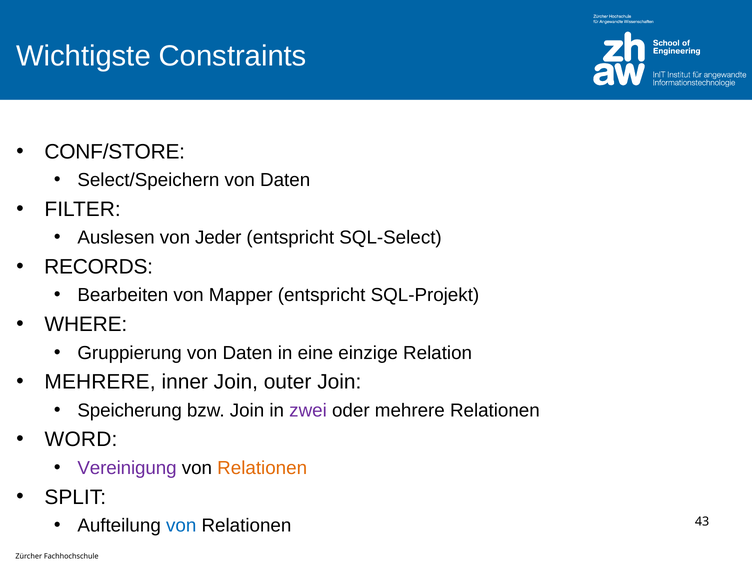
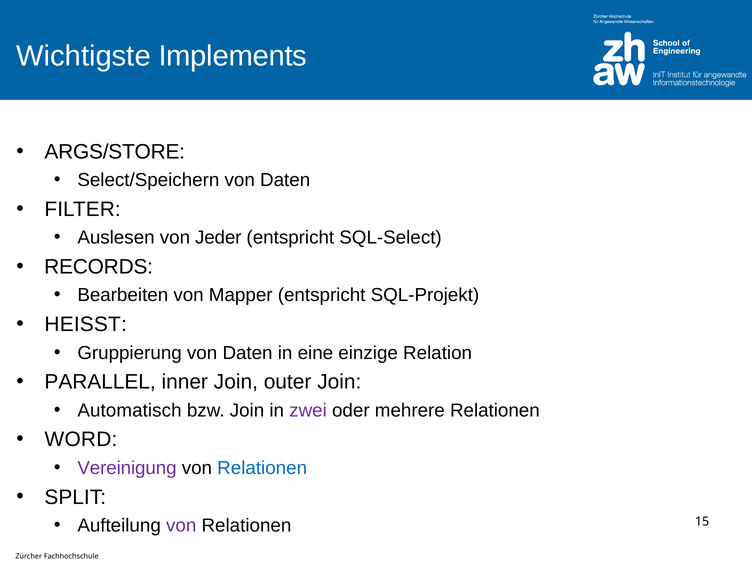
Constraints: Constraints -> Implements (233, 56)
CONF/STORE: CONF/STORE -> ARGS/STORE (115, 152)
WHERE: WHERE -> HEISST (86, 324)
MEHRERE: MEHRERE -> PARALLEL (100, 382)
Speicherung: Speicherung -> Automatisch (130, 410)
Relationen colour: orange -> blue (262, 468)
von colour: blue -> purple (181, 525)
43: 43 -> 15 (702, 521)
